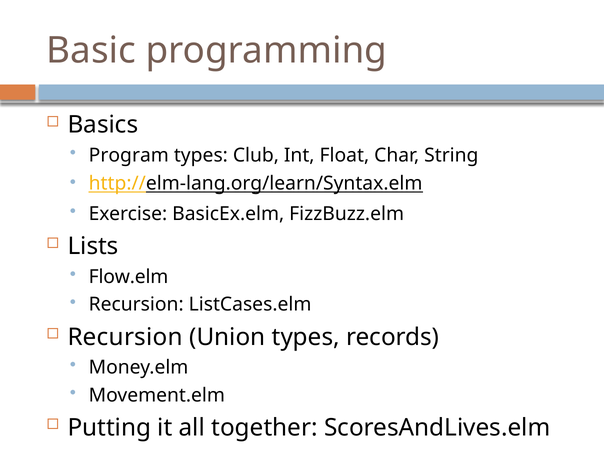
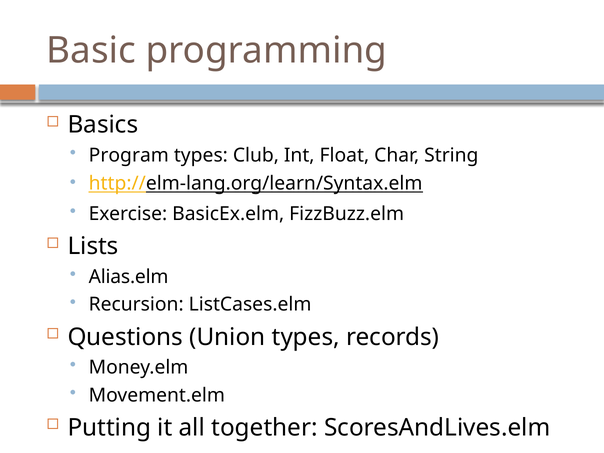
Flow.elm: Flow.elm -> Alias.elm (129, 277)
Recursion: Recursion -> Questions (125, 337)
